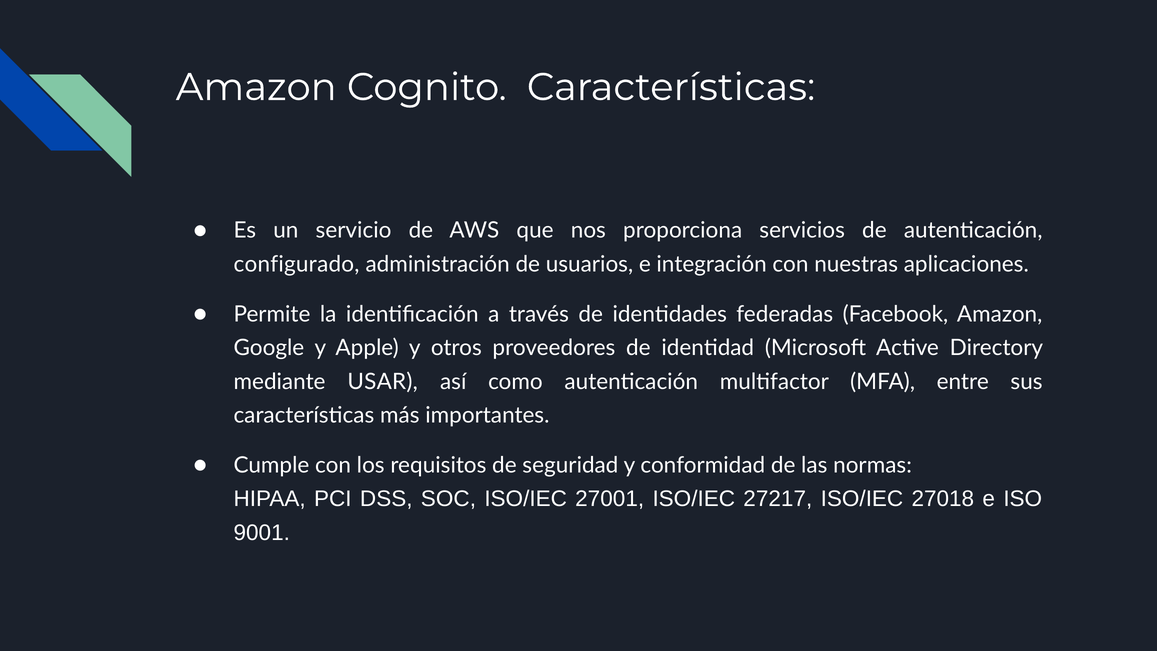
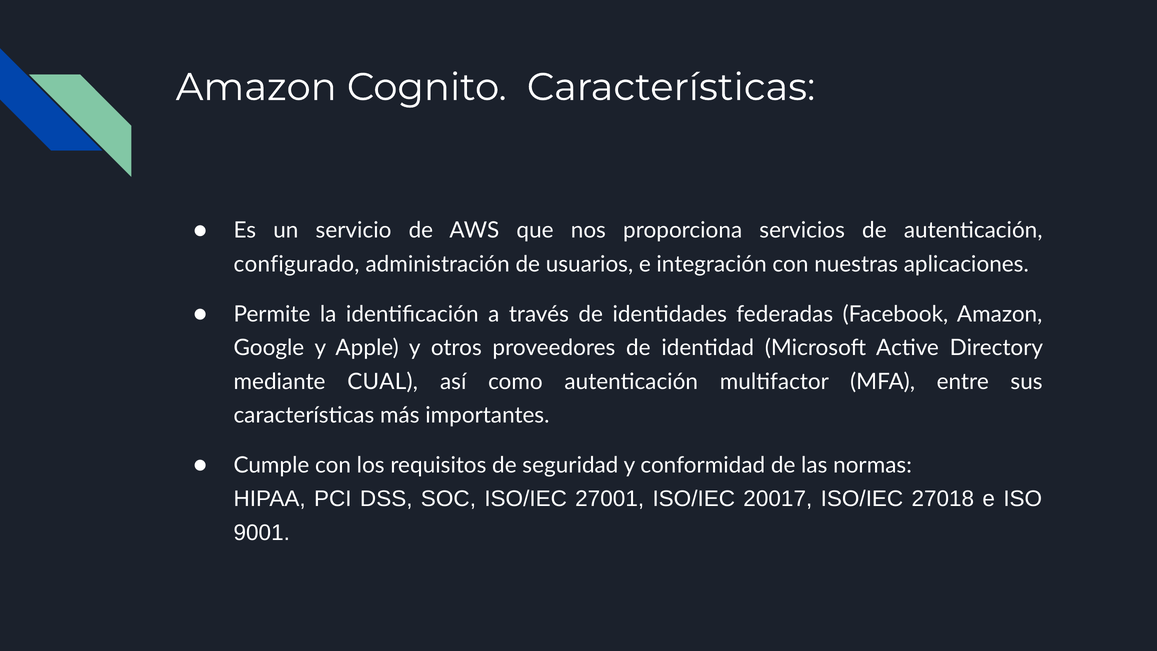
USAR: USAR -> CUAL (383, 382)
27217: 27217 -> 20017 (778, 499)
